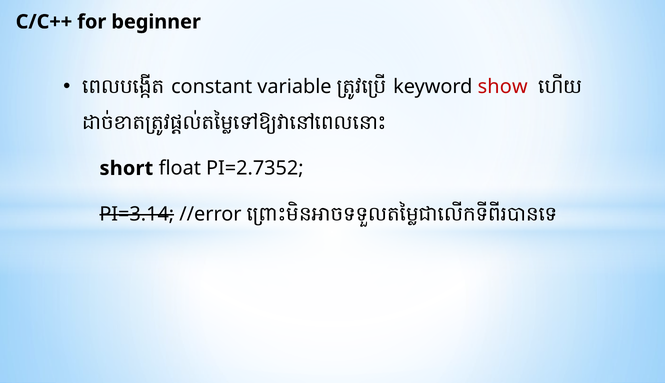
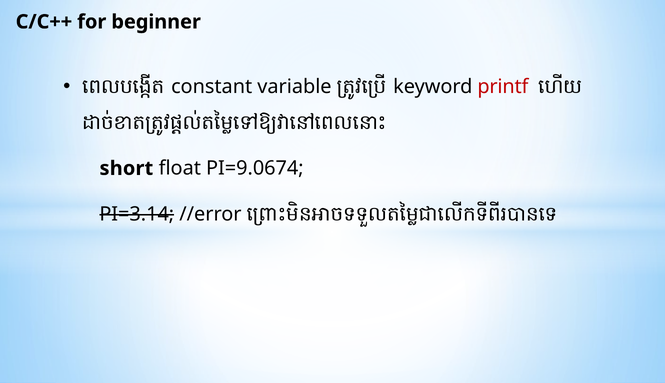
show: show -> printf (503, 87)
PI=2.7352: PI=2.7352 -> PI=9.0674 (255, 169)
